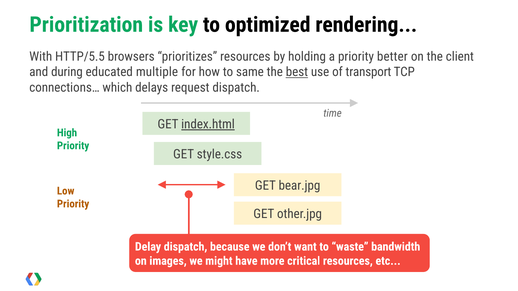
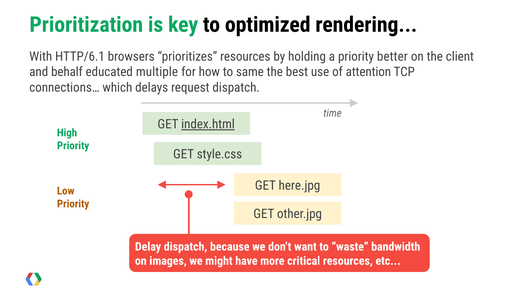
HTTP/5.5: HTTP/5.5 -> HTTP/6.1 (80, 57)
during: during -> behalf (67, 72)
best underline: present -> none (297, 72)
transport: transport -> attention (368, 72)
bear.jpg: bear.jpg -> here.jpg (299, 186)
